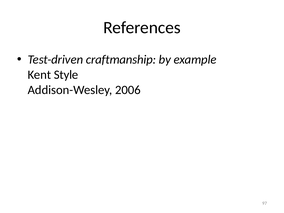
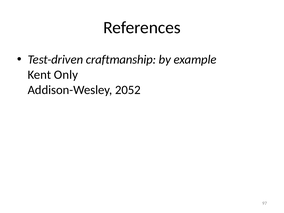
Style: Style -> Only (66, 75)
2006: 2006 -> 2052 (128, 90)
